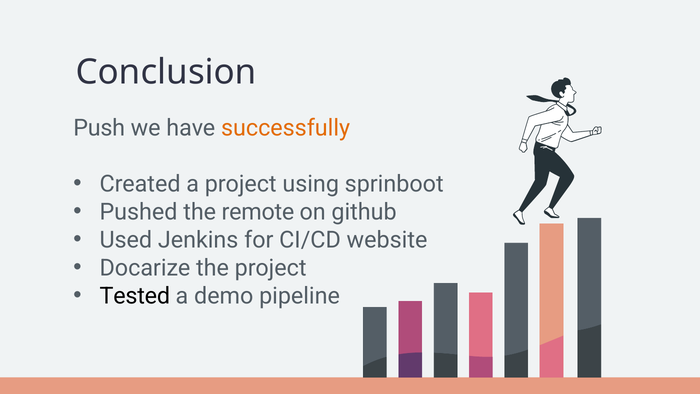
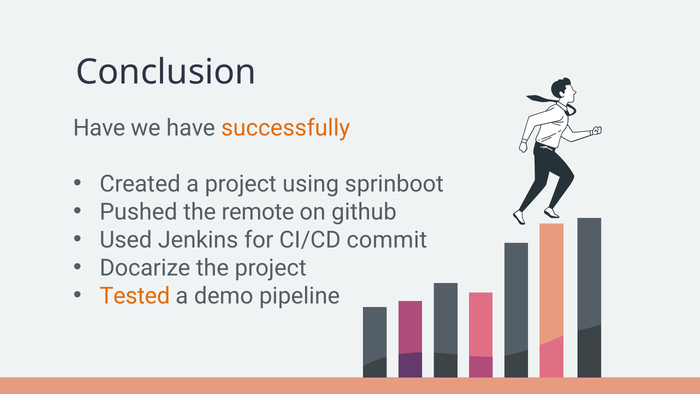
Push: Push -> Have (99, 128)
website: website -> commit (387, 240)
Tested colour: black -> orange (135, 296)
